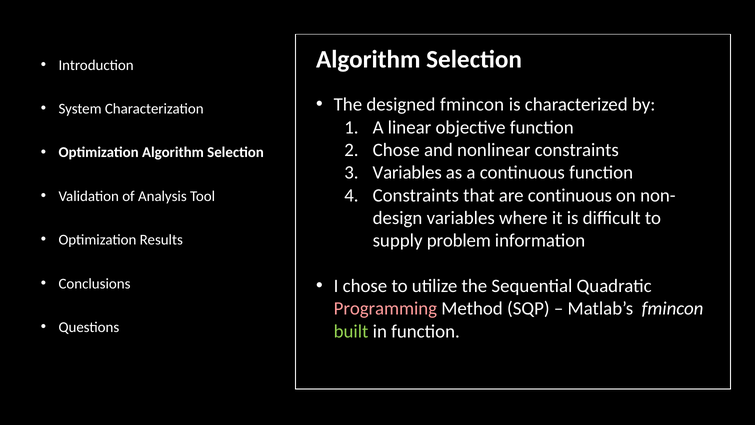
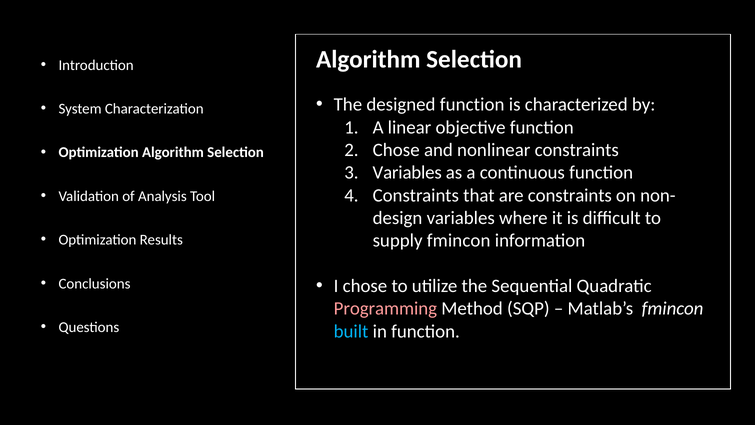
designed fmincon: fmincon -> function (472, 105)
are continuous: continuous -> constraints (570, 195)
supply problem: problem -> fmincon (459, 240)
built colour: light green -> light blue (351, 331)
